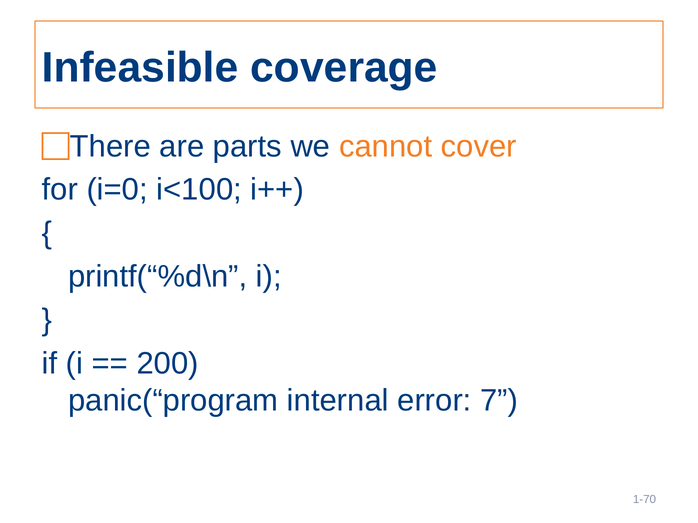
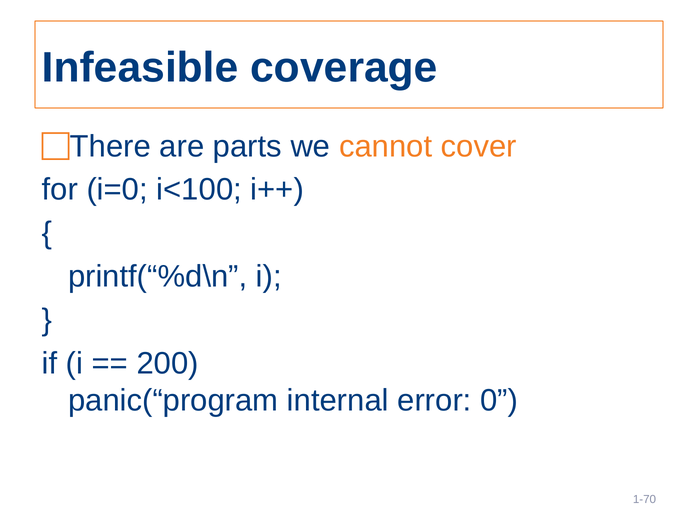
7: 7 -> 0 (499, 401)
